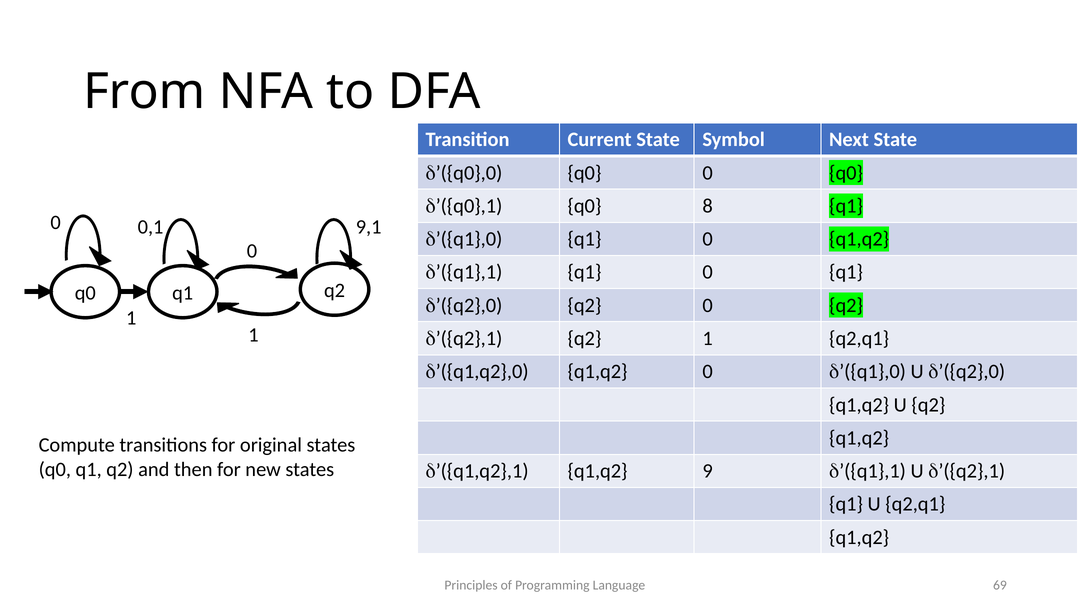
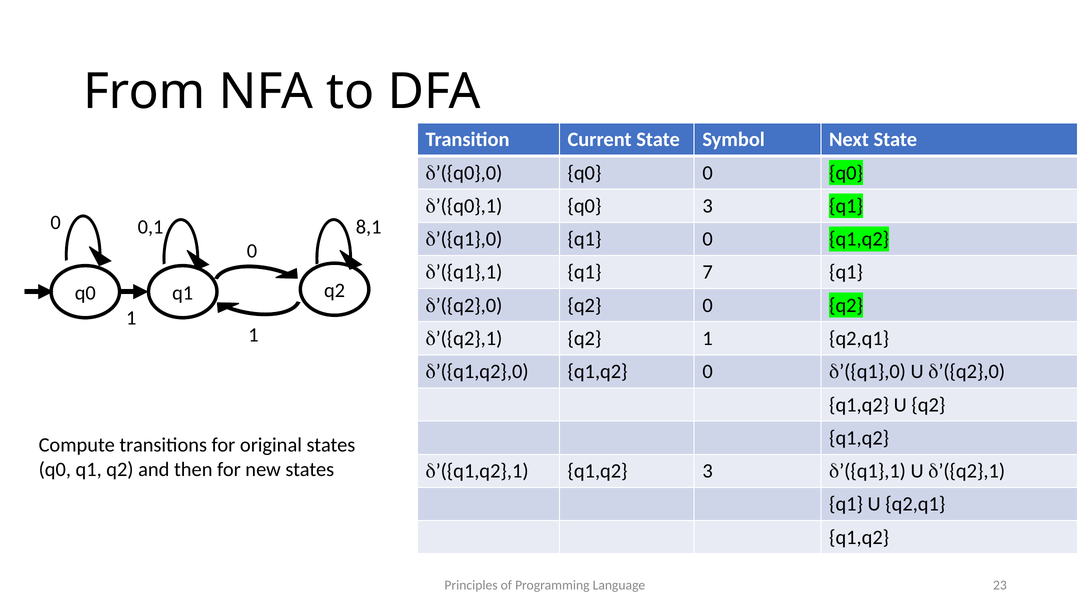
q0 8: 8 -> 3 (708, 206)
9,1: 9,1 -> 8,1 (369, 227)
d’({q1},1 q1 0: 0 -> 7 (708, 272)
q1,q2 9: 9 -> 3 (708, 471)
69: 69 -> 23 (1000, 585)
